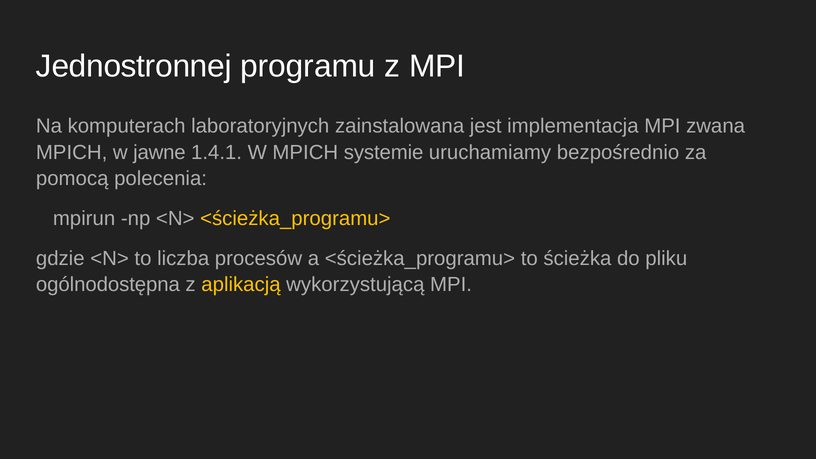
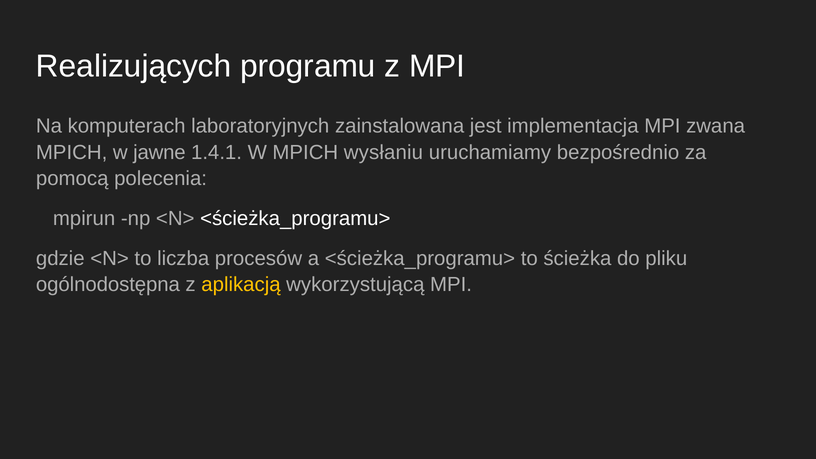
Jednostronnej: Jednostronnej -> Realizujących (134, 66)
systemie: systemie -> wysłaniu (383, 152)
<ścieżka_programu> colour: yellow -> white (295, 219)
